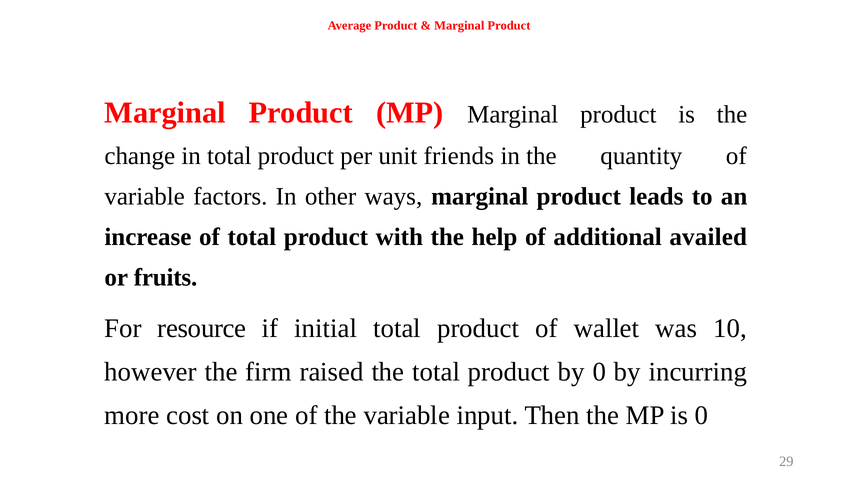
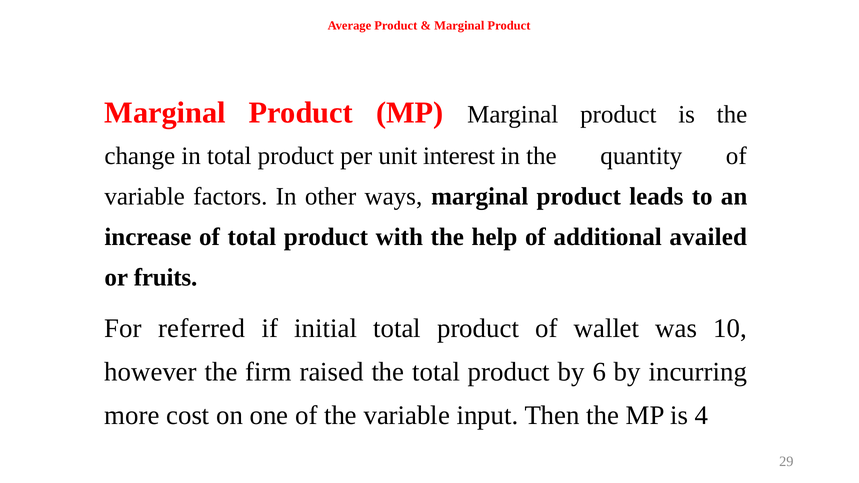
friends: friends -> interest (459, 156)
resource: resource -> referred (202, 328)
by 0: 0 -> 6 (599, 372)
is 0: 0 -> 4 (702, 415)
